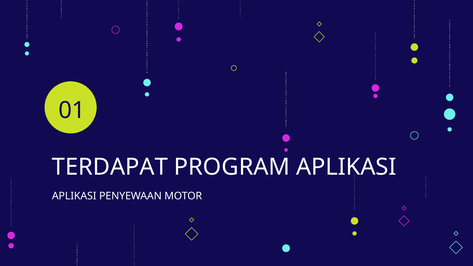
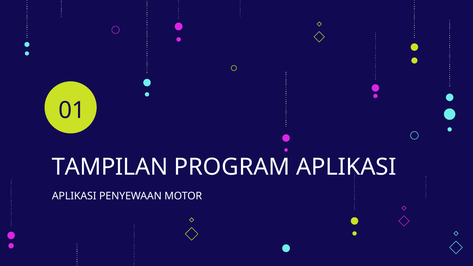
TERDAPAT: TERDAPAT -> TAMPILAN (110, 167)
